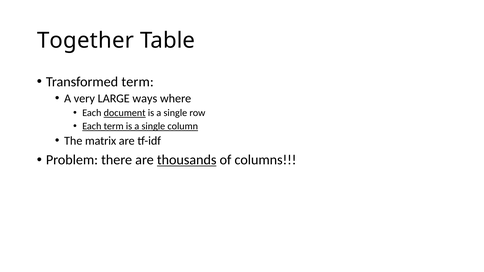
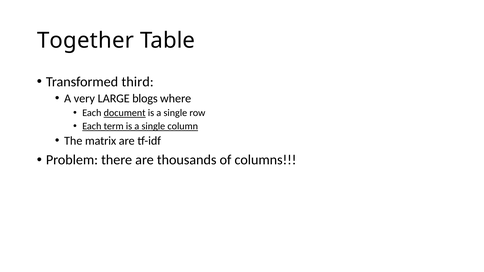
Transformed term: term -> third (138, 82)
ways: ways -> blogs (145, 98)
thousands underline: present -> none (187, 160)
